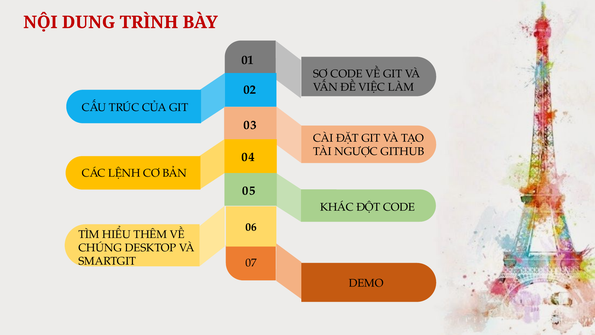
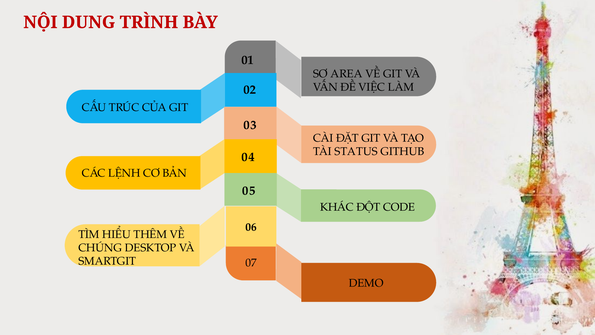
SƠ CODE: CODE -> AREA (347, 74)
NGƯỢC: NGƯỢC -> STATUS (356, 151)
